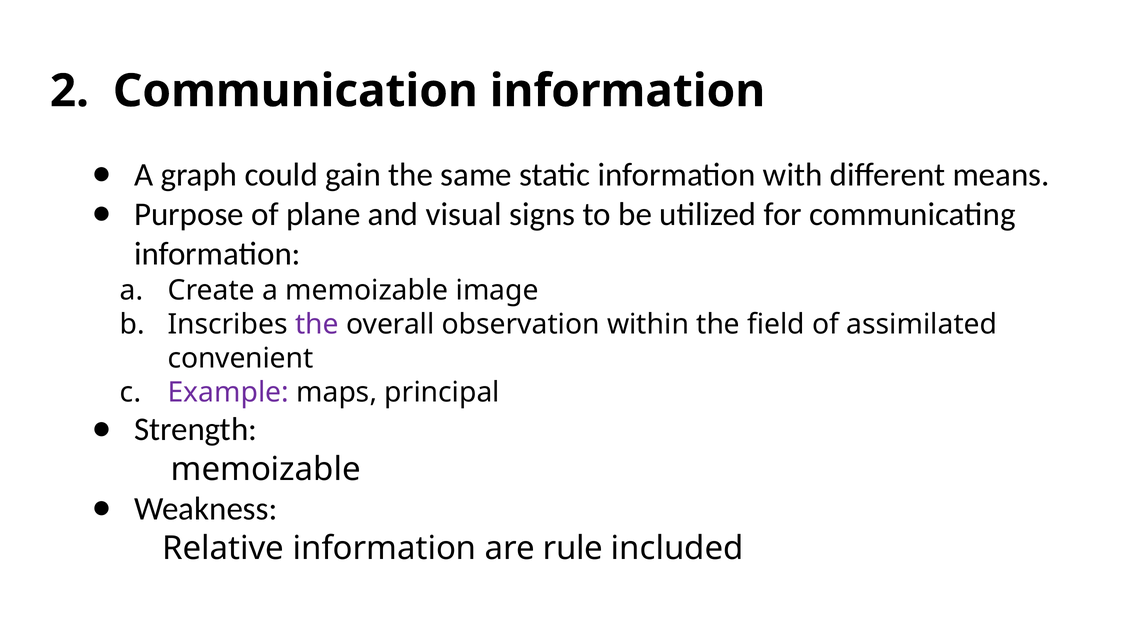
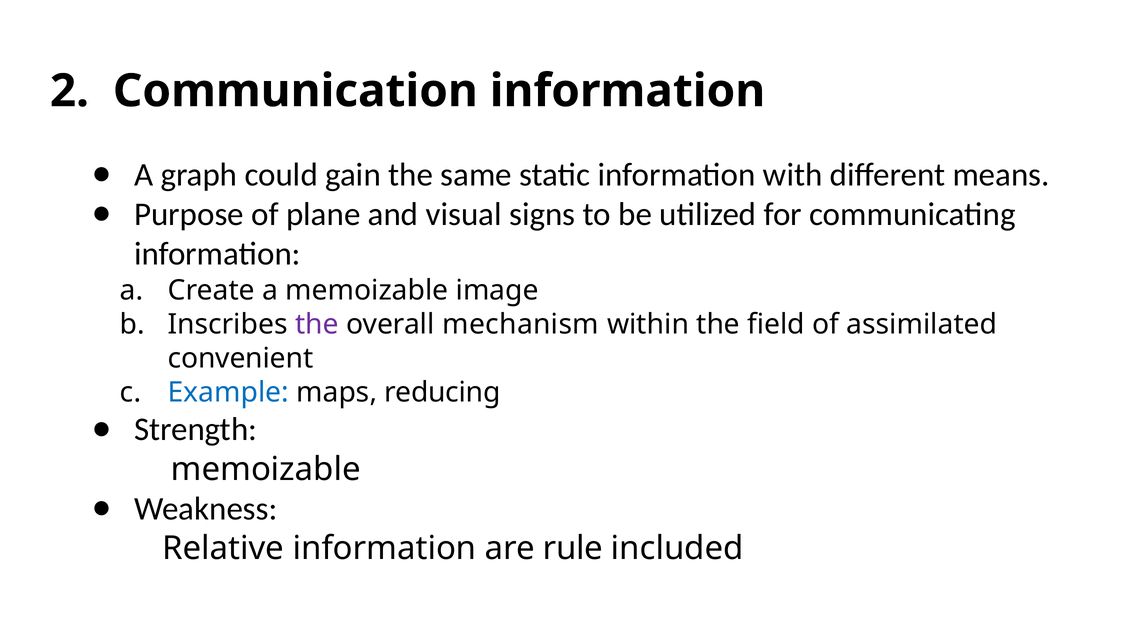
observation: observation -> mechanism (521, 324)
Example colour: purple -> blue (228, 392)
principal: principal -> reducing (442, 392)
